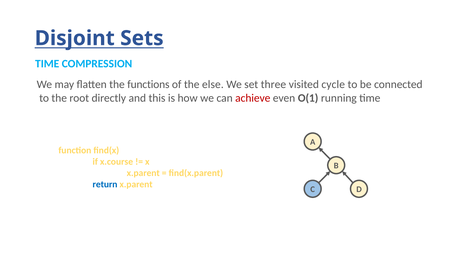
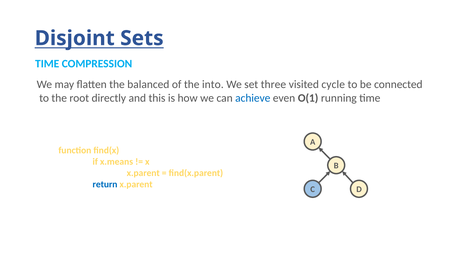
functions: functions -> balanced (148, 84)
else: else -> into (213, 84)
achieve colour: red -> blue (253, 98)
x.course: x.course -> x.means (117, 162)
